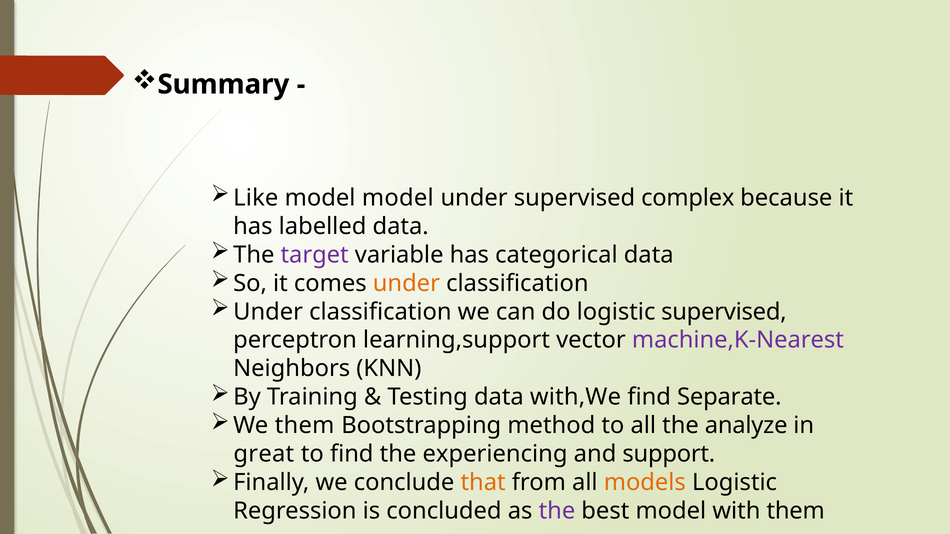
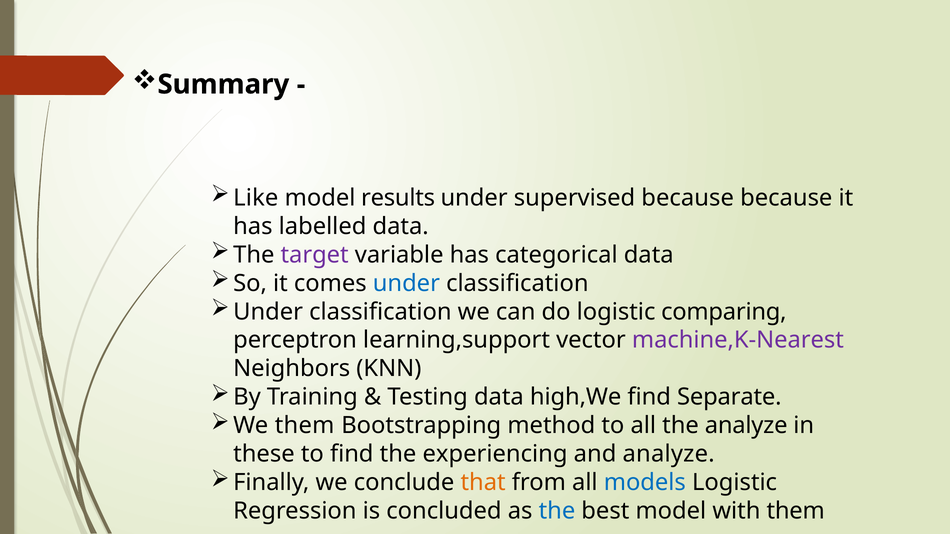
model model: model -> results (398, 198)
supervised complex: complex -> because (688, 198)
under colour: orange -> blue (406, 283)
logistic supervised: supervised -> comparing (724, 312)
with,We: with,We -> high,We (576, 397)
great: great -> these (264, 454)
and support: support -> analyze (669, 454)
models colour: orange -> blue (645, 483)
the colour: purple -> blue (557, 511)
